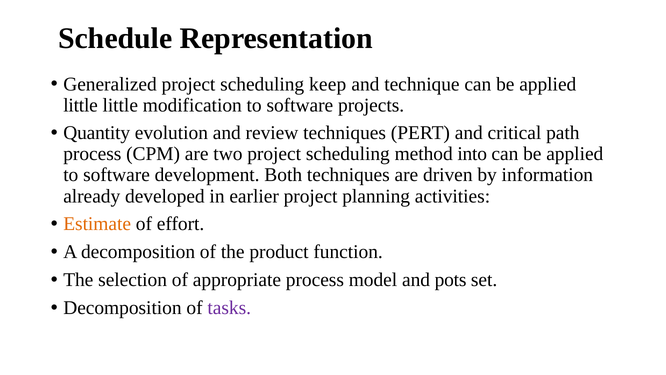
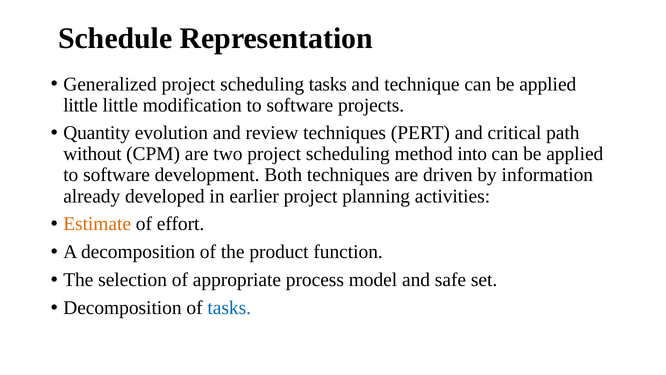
scheduling keep: keep -> tasks (328, 84)
process: process -> without (92, 154)
pots: pots -> safe (450, 280)
tasks colour: purple -> blue (229, 308)
